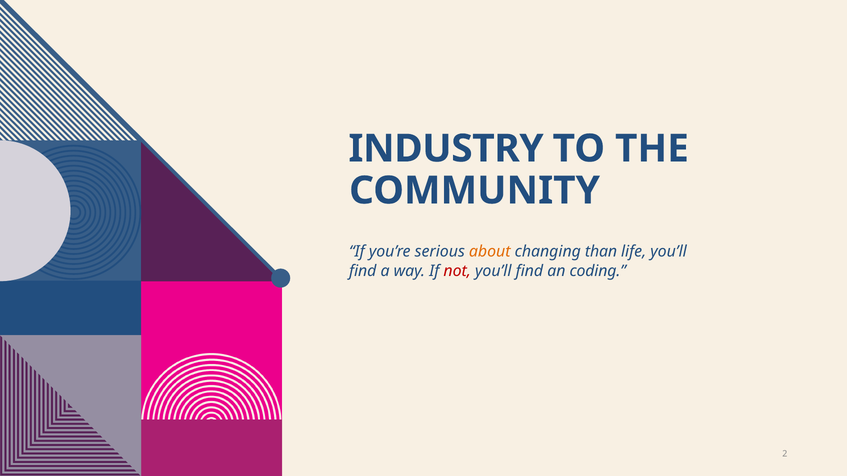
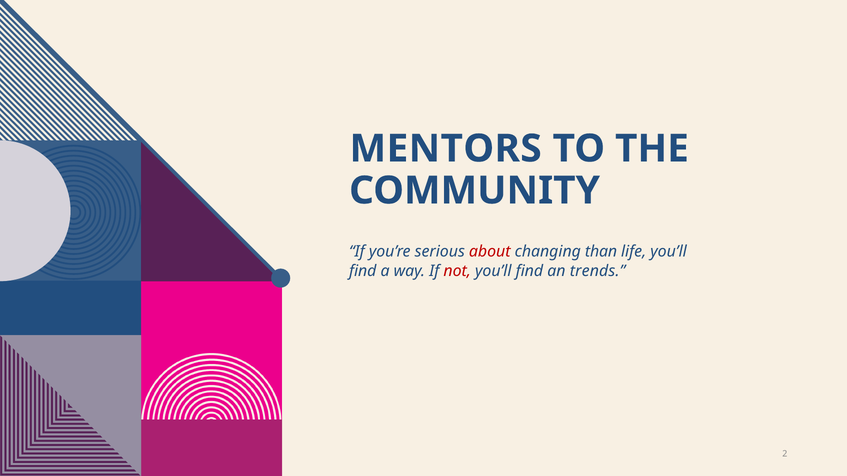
INDUSTRY: INDUSTRY -> MENTORS (446, 149)
about colour: orange -> red (490, 252)
coding: coding -> trends (598, 271)
